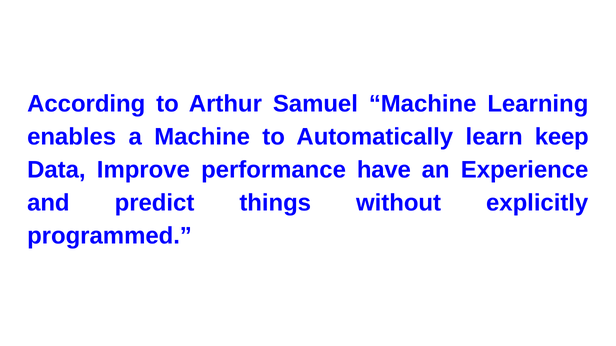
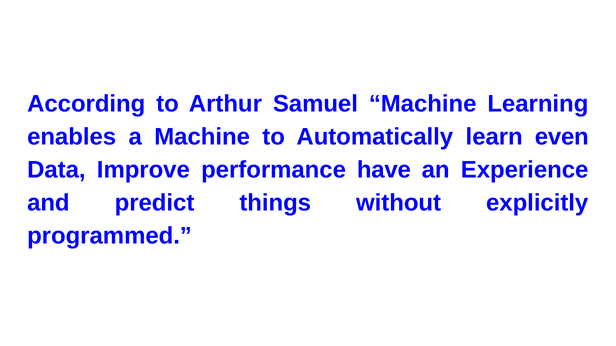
keep: keep -> even (562, 137)
